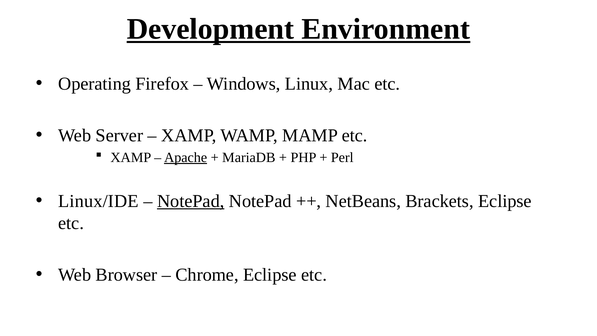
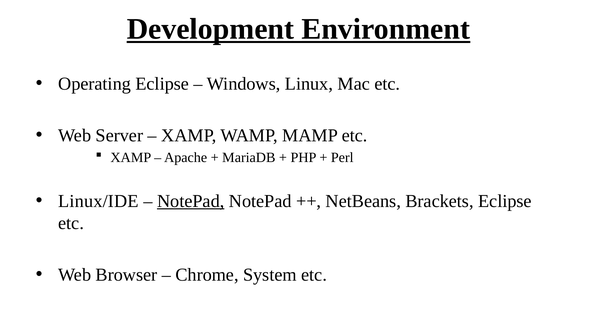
Operating Firefox: Firefox -> Eclipse (162, 84)
Apache underline: present -> none (186, 157)
Chrome Eclipse: Eclipse -> System (270, 275)
